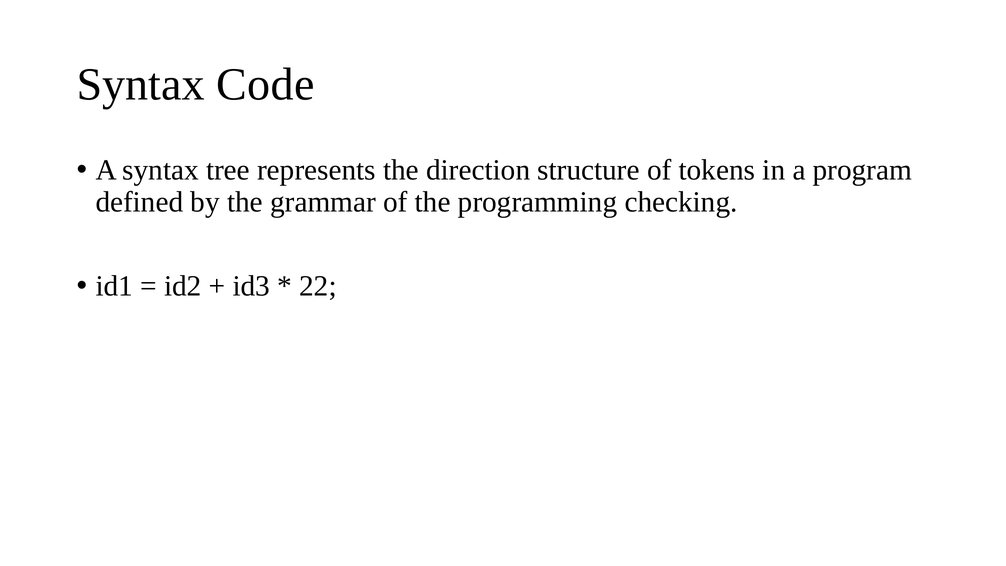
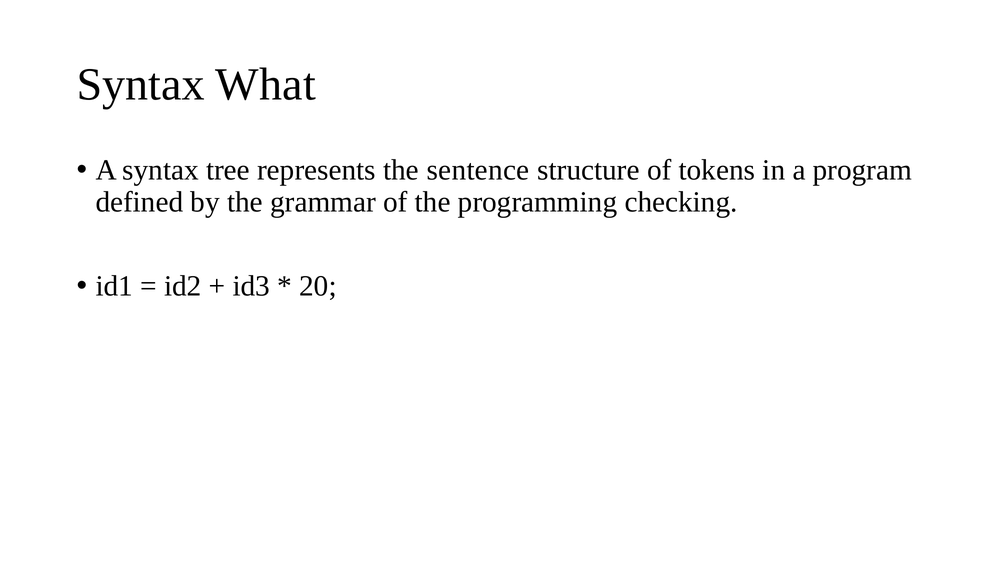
Code: Code -> What (266, 85)
direction: direction -> sentence (478, 170)
22: 22 -> 20 (318, 286)
